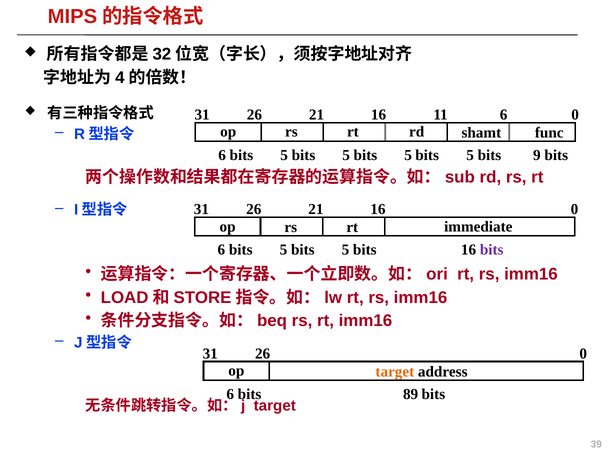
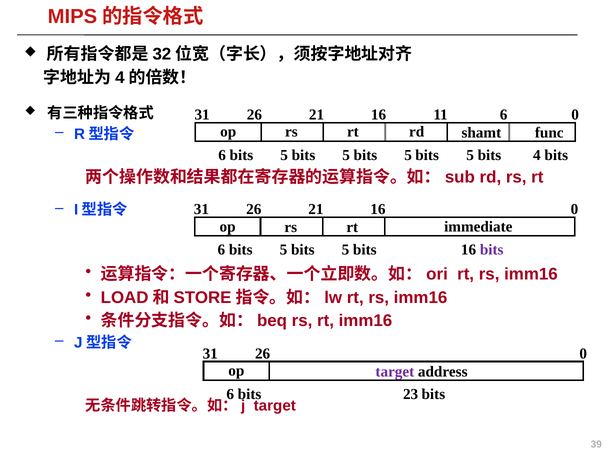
9: 9 -> 4 (537, 155)
target colour: orange -> purple (395, 372)
89: 89 -> 23 (411, 394)
